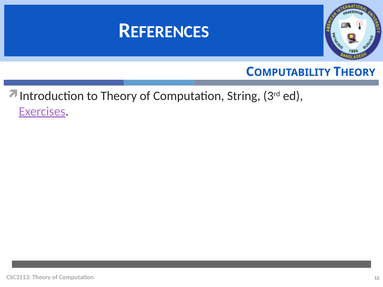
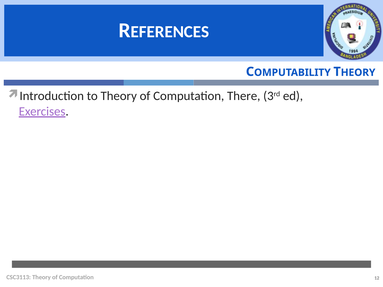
String: String -> There (244, 96)
